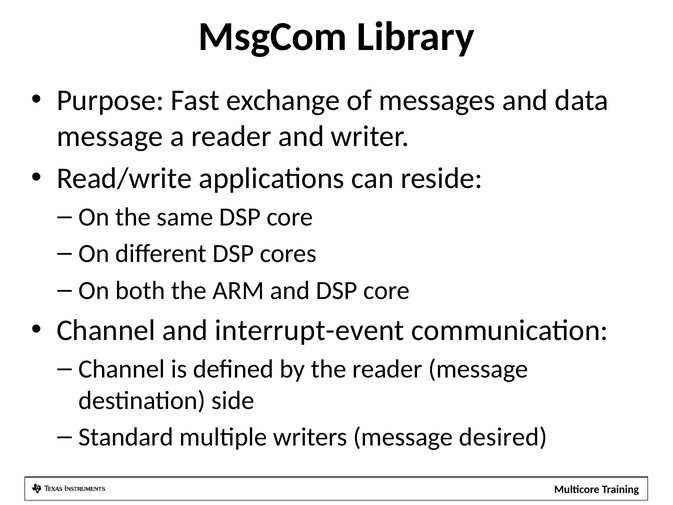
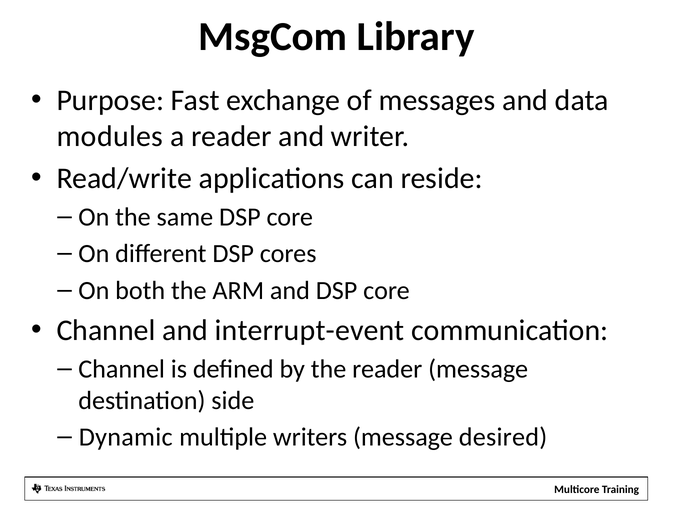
message: message -> modules (110, 136)
Standard: Standard -> Dynamic (126, 437)
